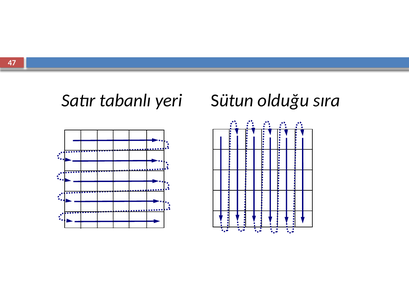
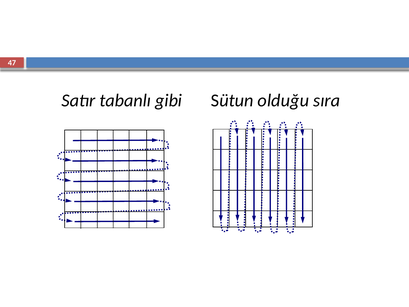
yeri: yeri -> gibi (169, 100)
